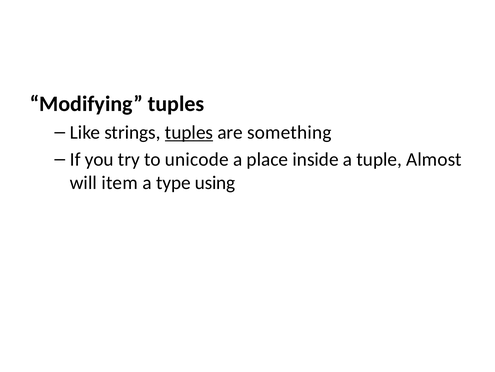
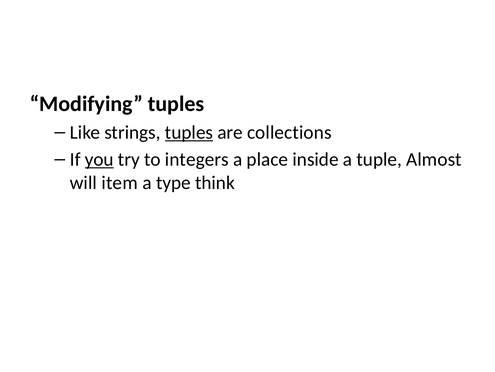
something: something -> collections (289, 132)
you underline: none -> present (99, 159)
unicode: unicode -> integers (197, 159)
using: using -> think (215, 182)
